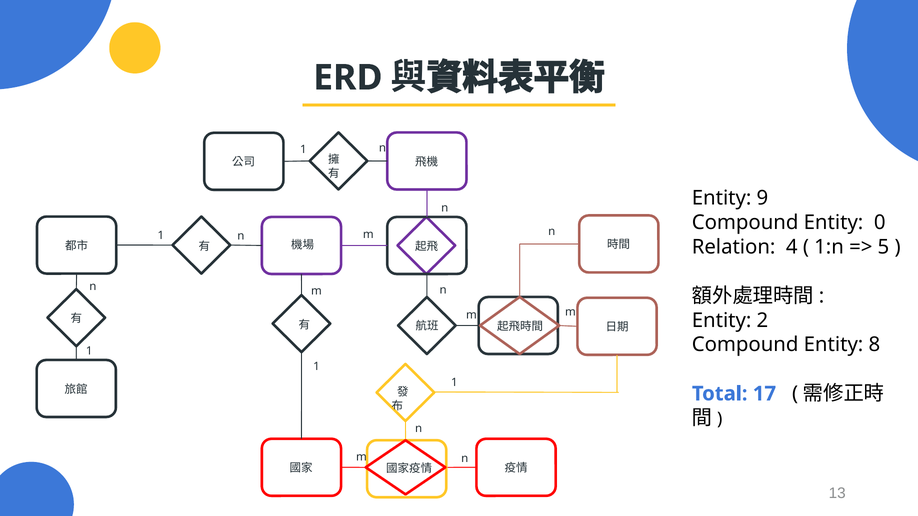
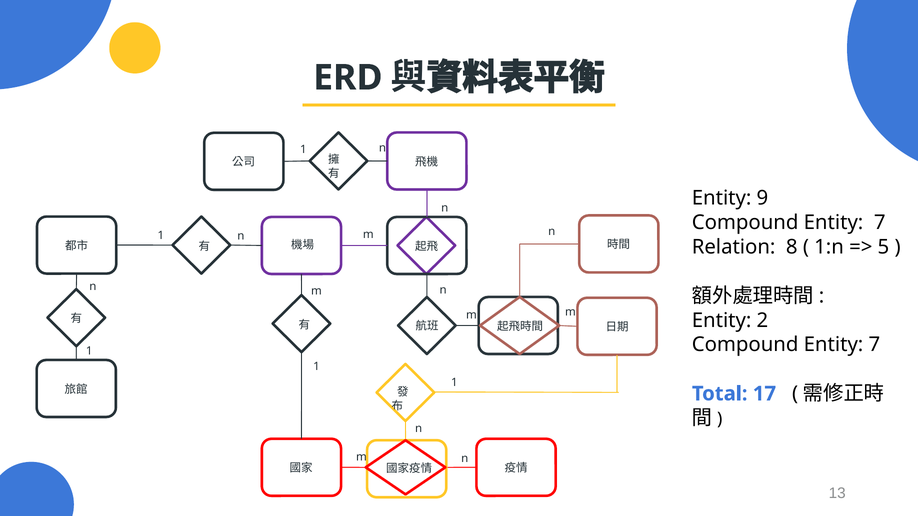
0: 0 -> 7 (880, 223)
4: 4 -> 8 (792, 247)
8: 8 -> 7 (874, 345)
